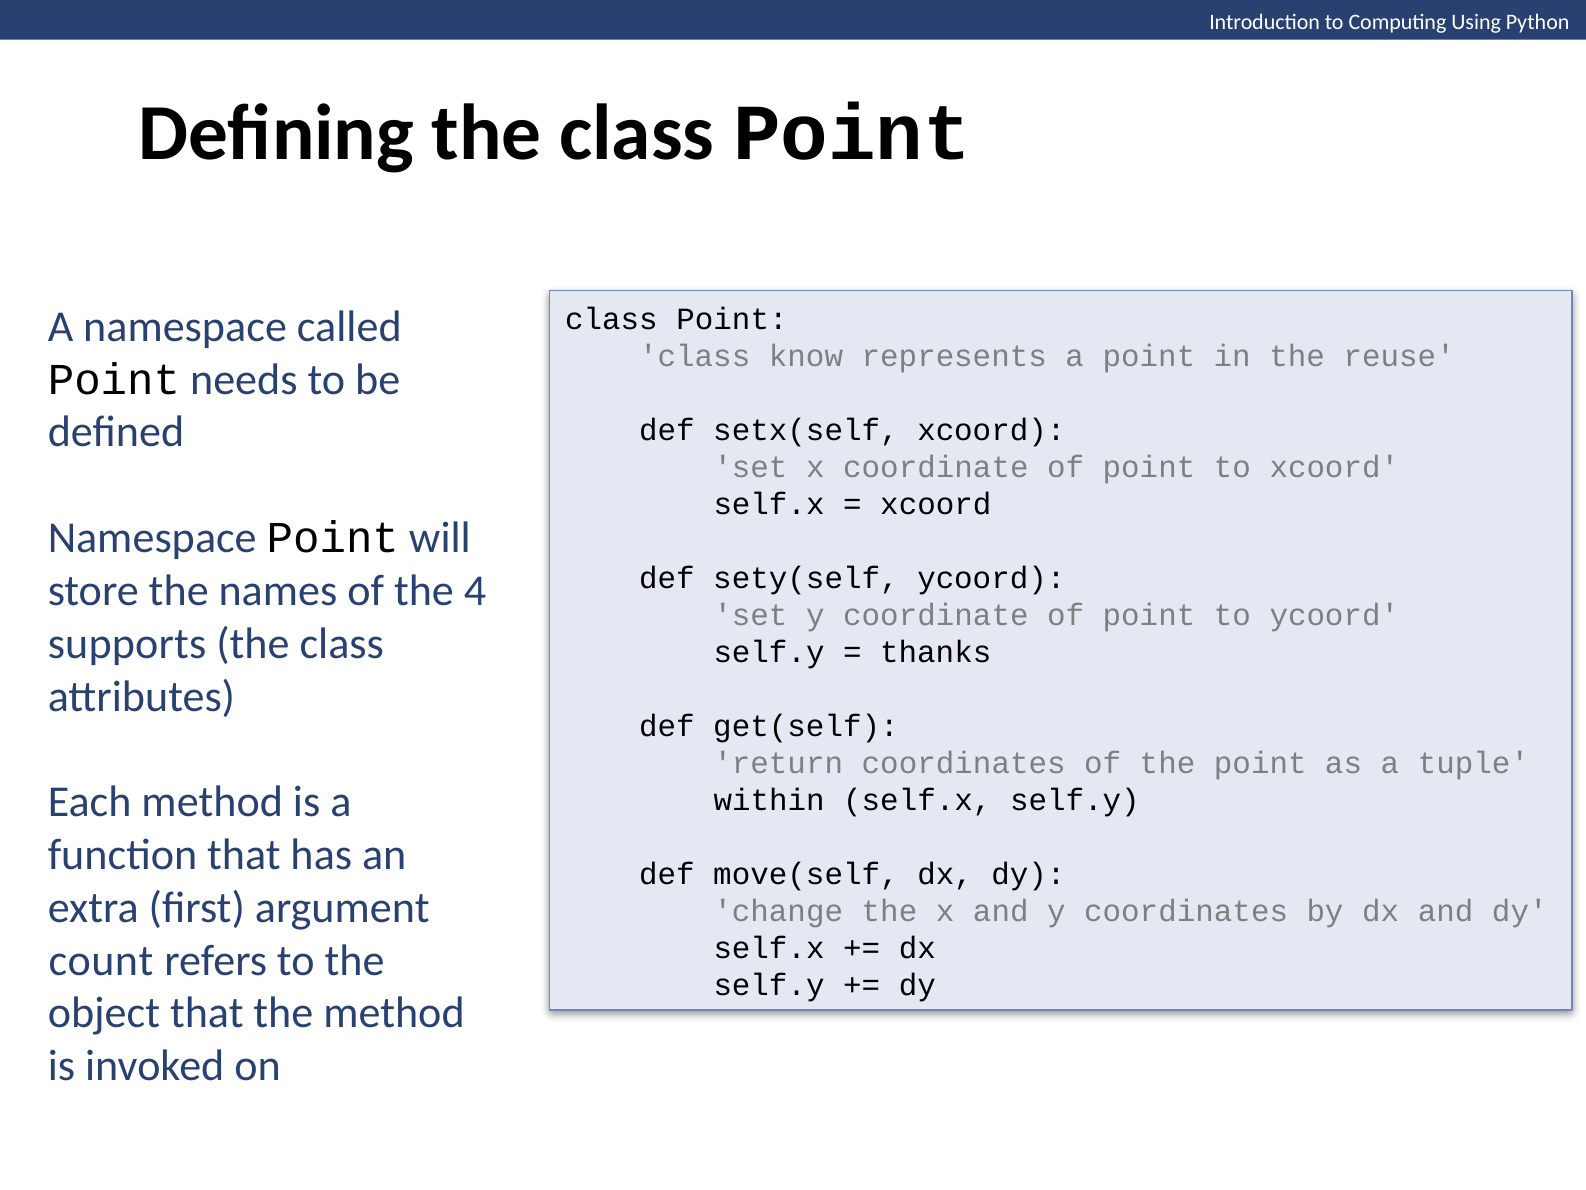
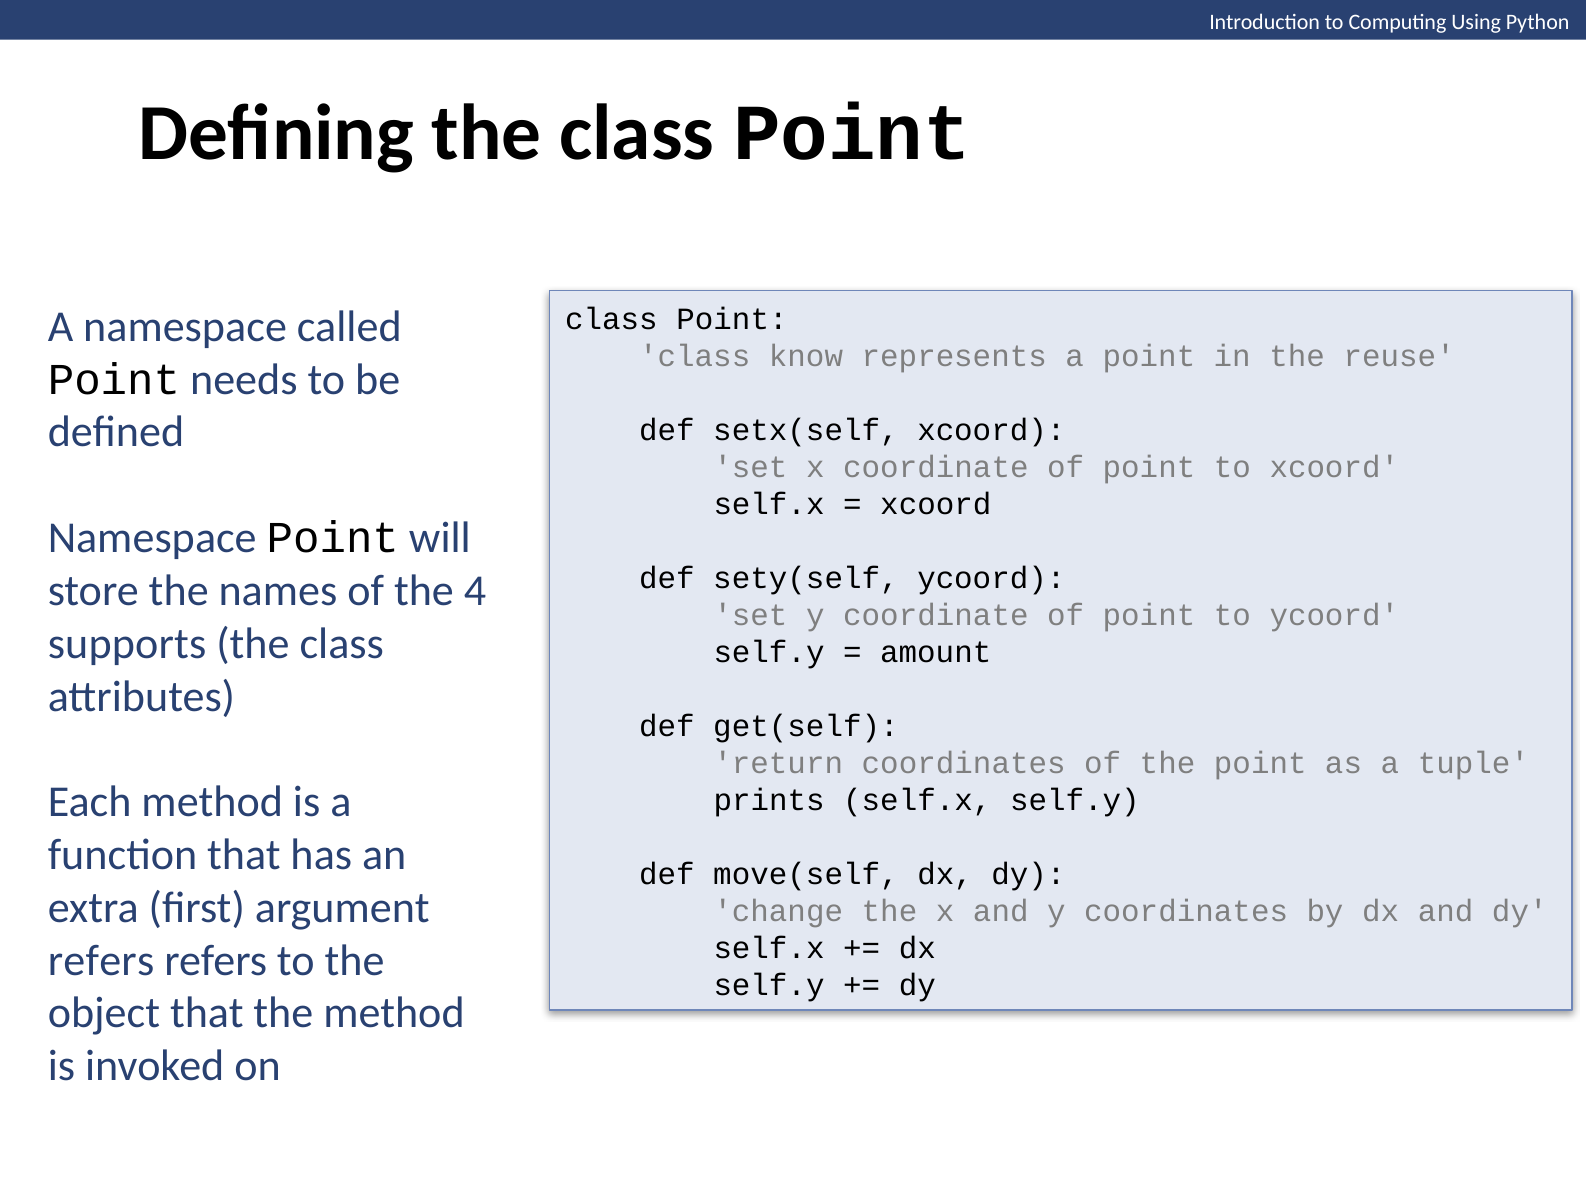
thanks: thanks -> amount (936, 652)
within: within -> prints (769, 800)
count: count -> refers (101, 960)
